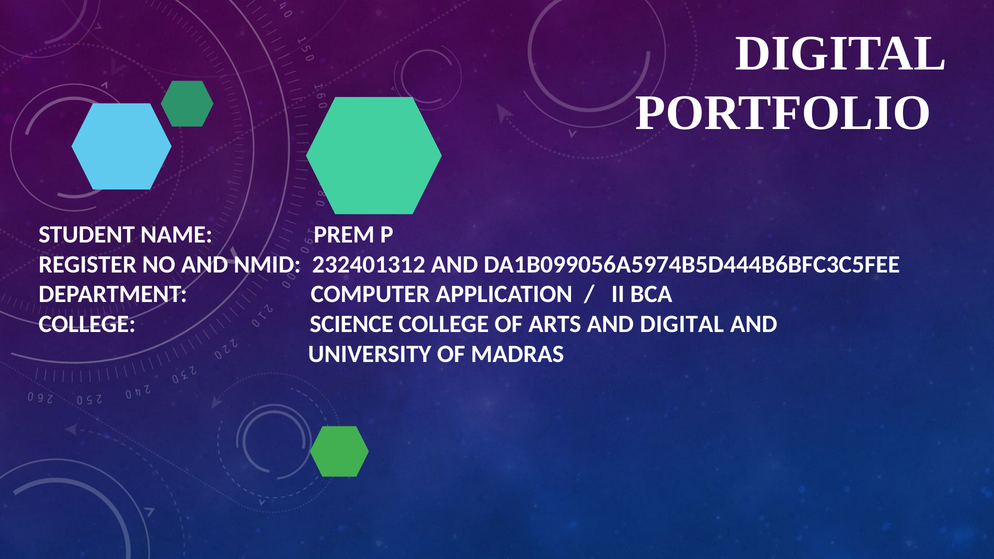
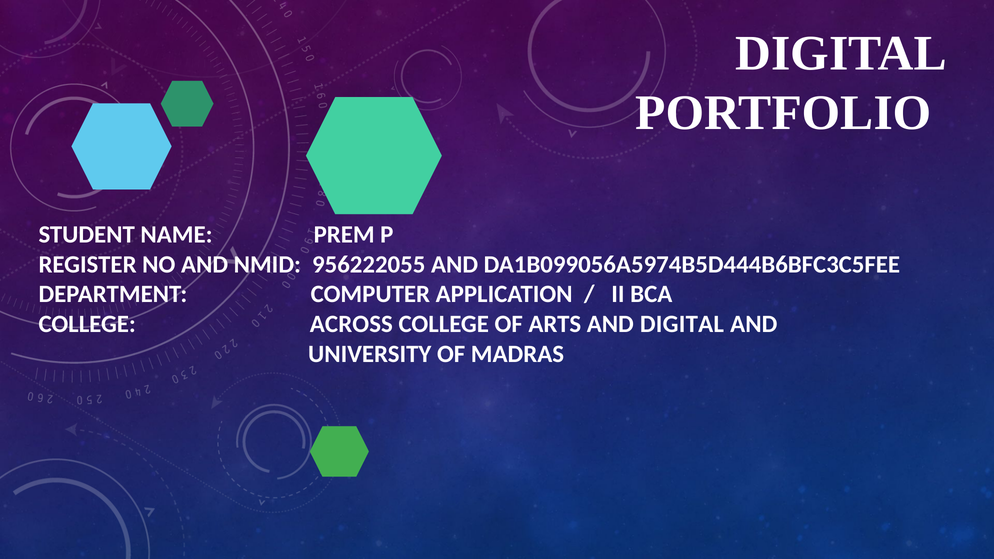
232401312: 232401312 -> 956222055 (369, 265)
SCIENCE: SCIENCE -> ACROSS (351, 324)
